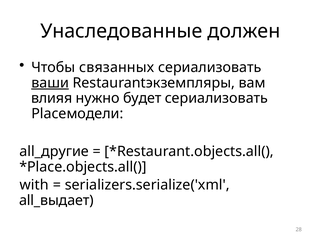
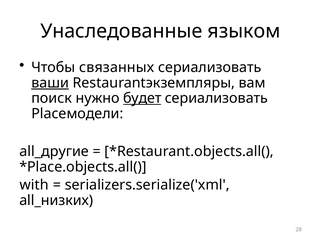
должен: должен -> языком (244, 31)
влияя: влияя -> поиск (52, 98)
будет underline: none -> present (142, 98)
all_выдает: all_выдает -> all_низких (56, 200)
